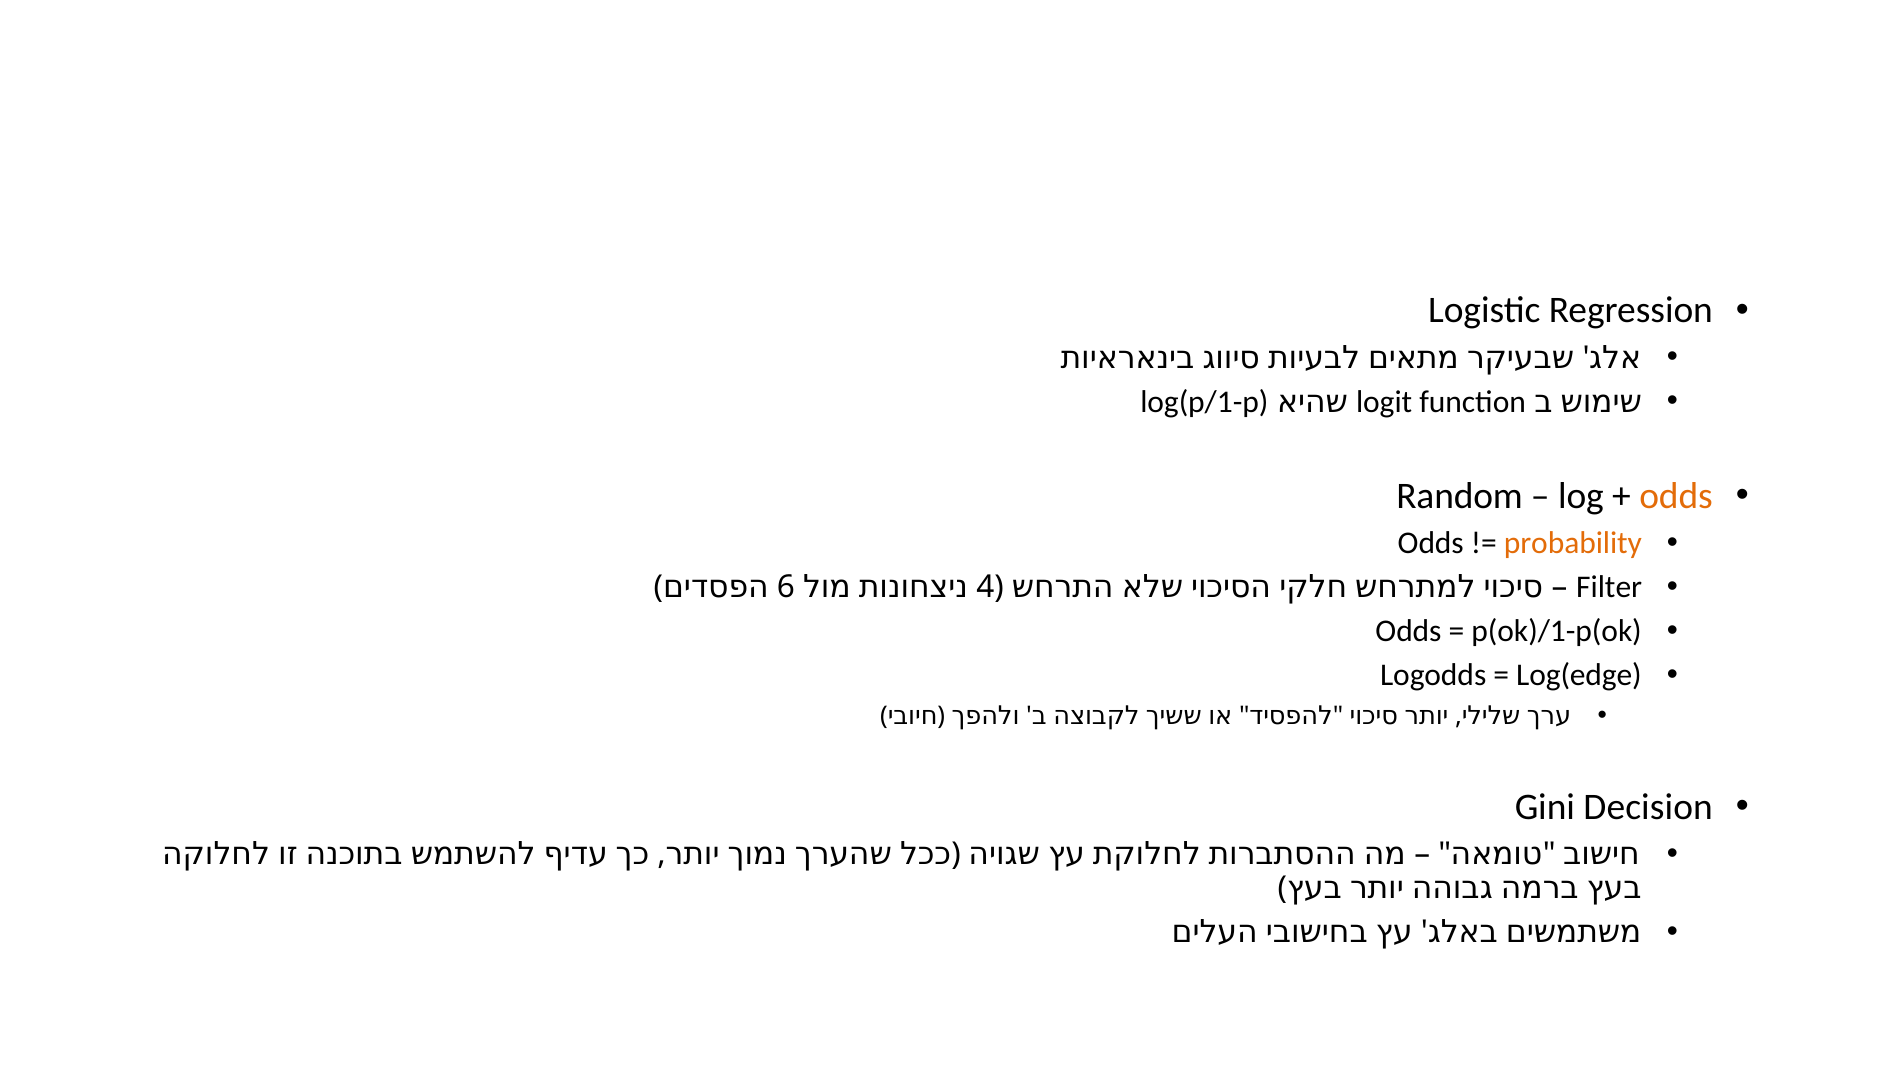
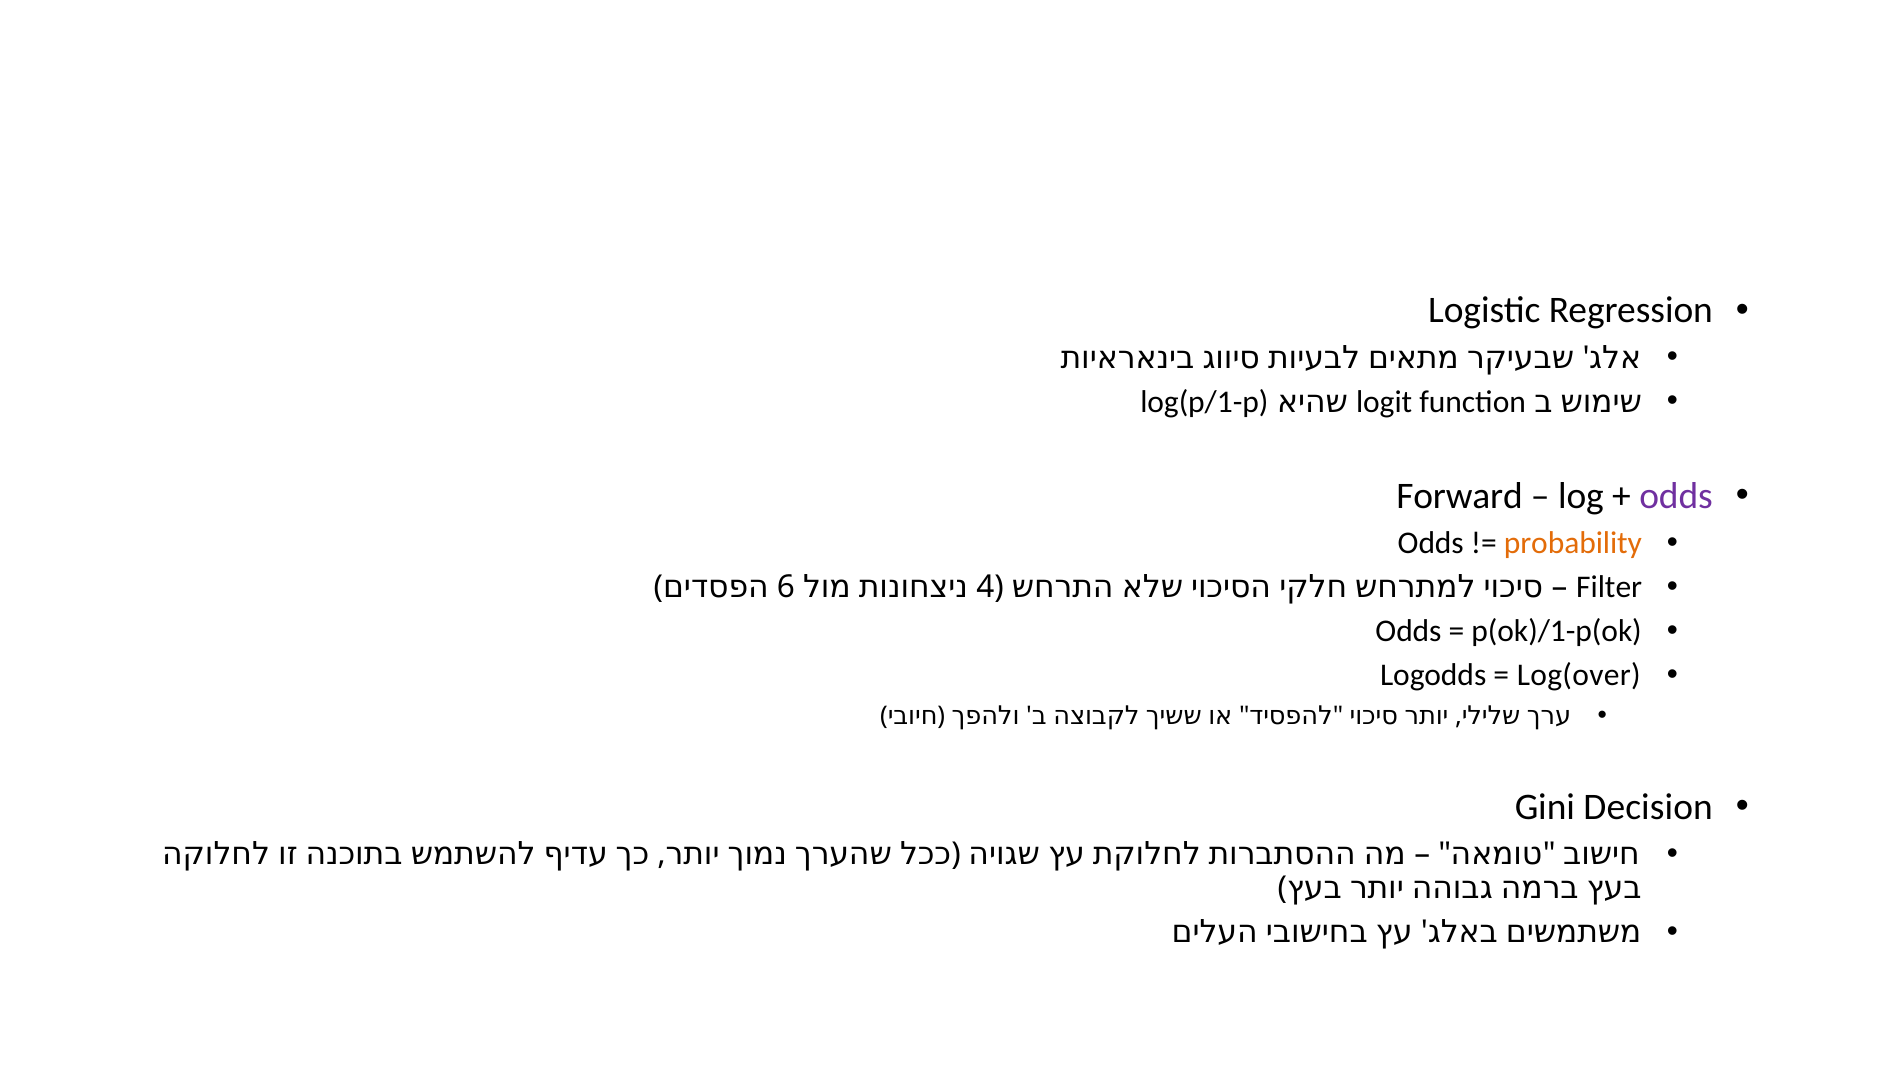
Random: Random -> Forward (1460, 496)
odds colour: orange -> purple (1676, 496)
Log(edge: Log(edge -> Log(over (1579, 675)
